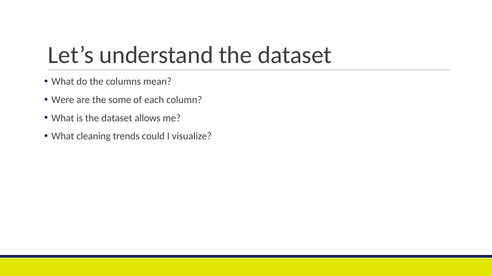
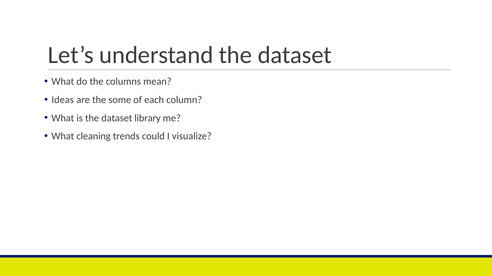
Were: Were -> Ideas (63, 100)
allows: allows -> library (148, 118)
